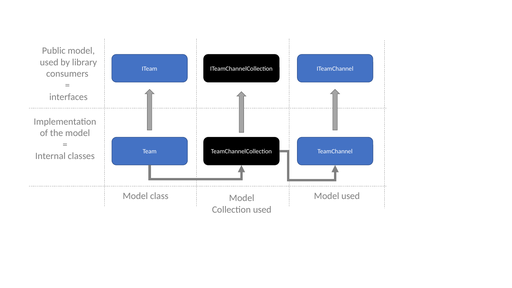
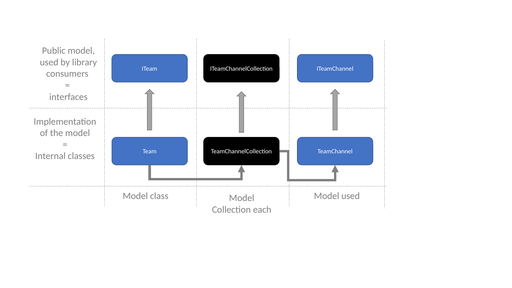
Collection used: used -> each (262, 210)
